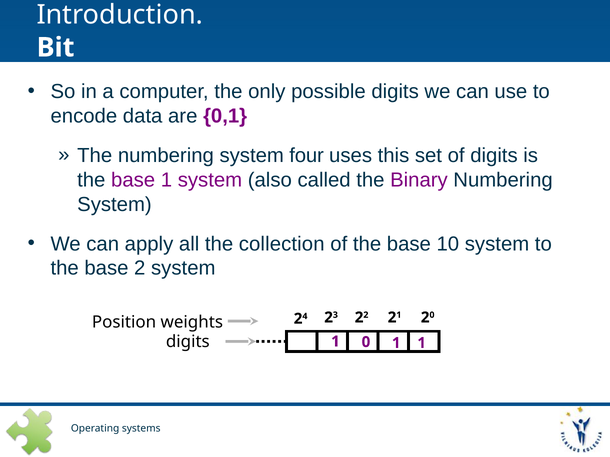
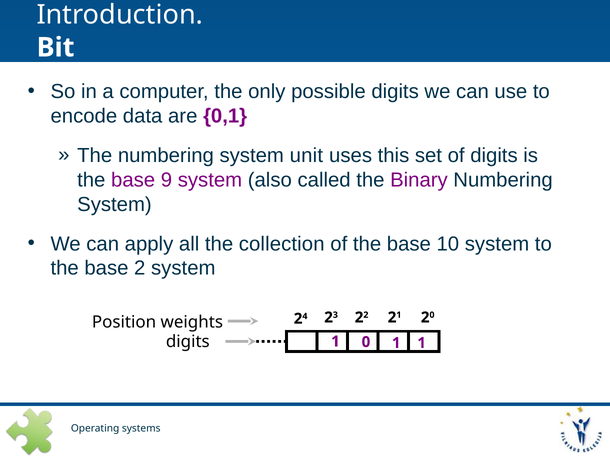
four: four -> unit (306, 156)
base 1: 1 -> 9 (166, 180)
